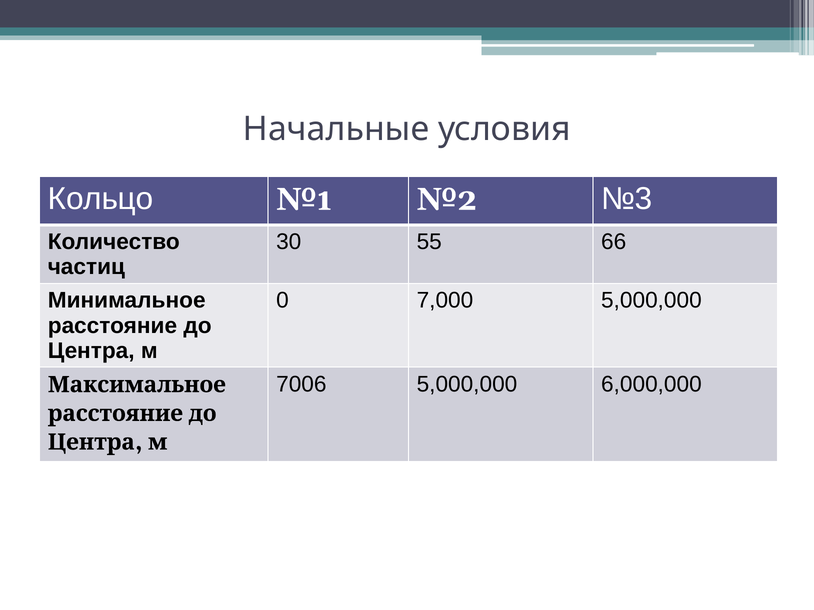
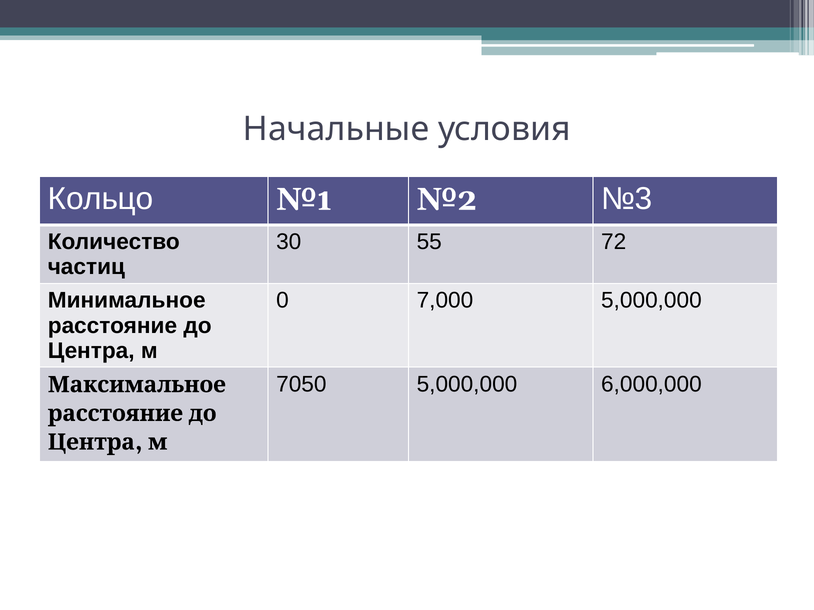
66: 66 -> 72 (614, 242)
7006: 7006 -> 7050 (301, 384)
